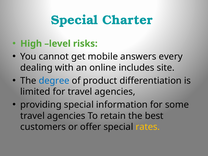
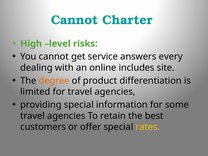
Special: Special -> Cannot (74, 20)
mobile: mobile -> service (103, 57)
degree colour: blue -> orange (54, 81)
